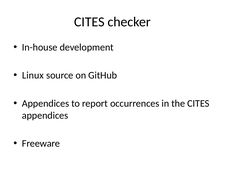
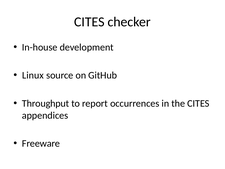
Appendices: Appendices -> Throughput (46, 103)
